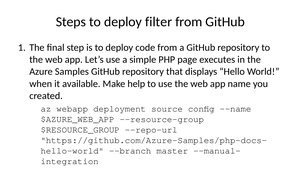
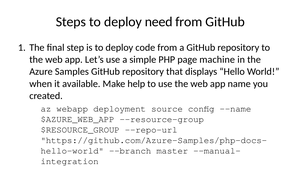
deploy filter: filter -> need (159, 22)
executes: executes -> machine (217, 60)
